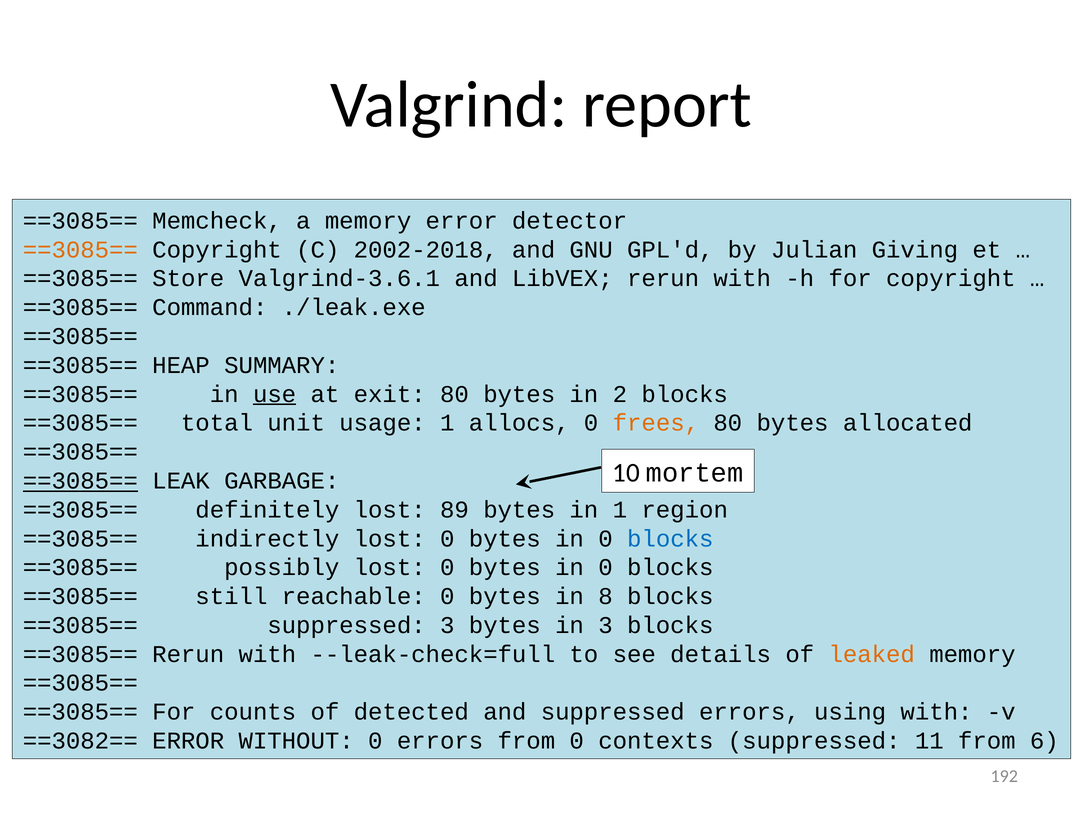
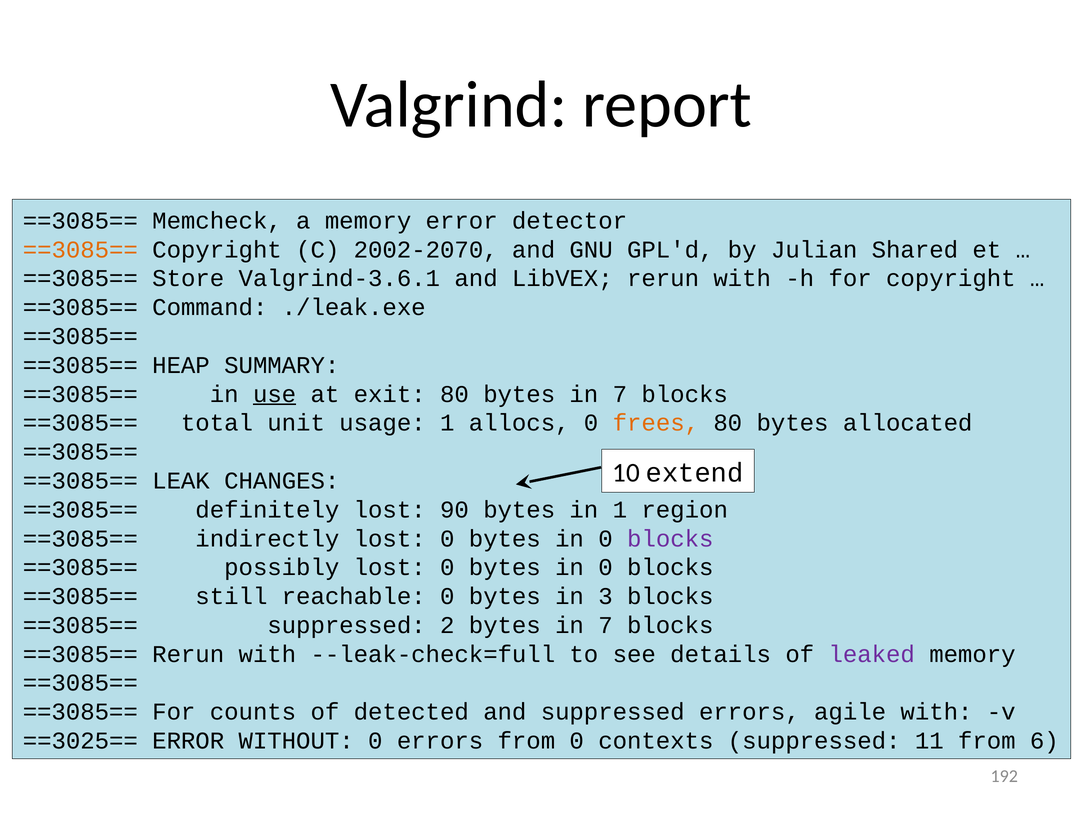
2002-2018: 2002-2018 -> 2002-2070 (426, 249)
Giving: Giving -> Shared (915, 249)
80 bytes in 2: 2 -> 7 (620, 394)
mortem: mortem -> extend (695, 472)
==3085== underline: present -> none (80, 480)
GARBAGE: GARBAGE -> CHANGES (282, 480)
89: 89 -> 90 (454, 509)
blocks colour: blue -> purple (670, 538)
8: 8 -> 3 (606, 596)
suppressed 3: 3 -> 2 (447, 625)
3: 3 -> 7 (606, 625)
leaked colour: orange -> purple (872, 654)
using: using -> agile (850, 711)
==3082==: ==3082== -> ==3025== (80, 740)
